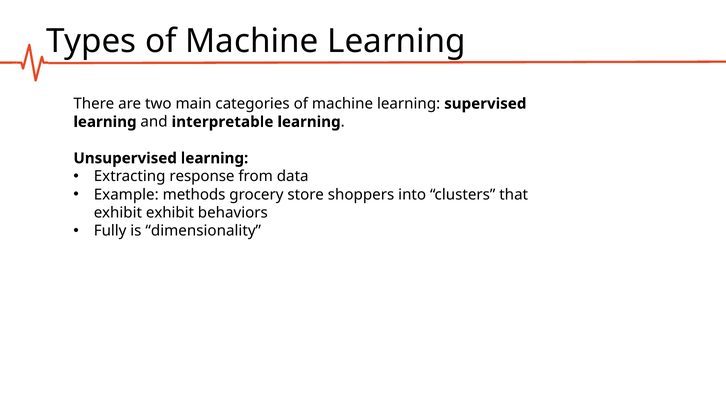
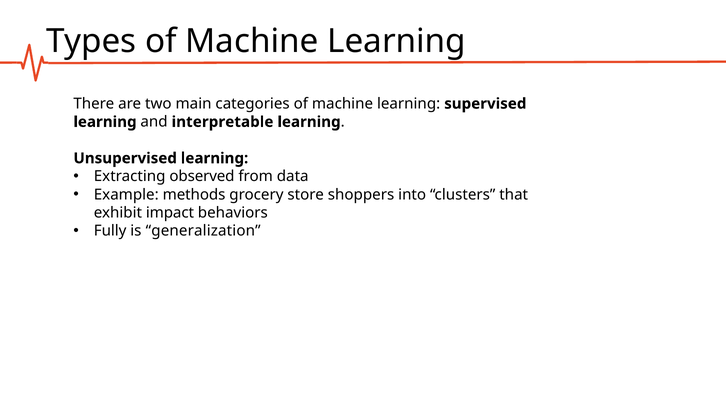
response: response -> observed (202, 176)
exhibit exhibit: exhibit -> impact (170, 212)
dimensionality: dimensionality -> generalization (203, 231)
